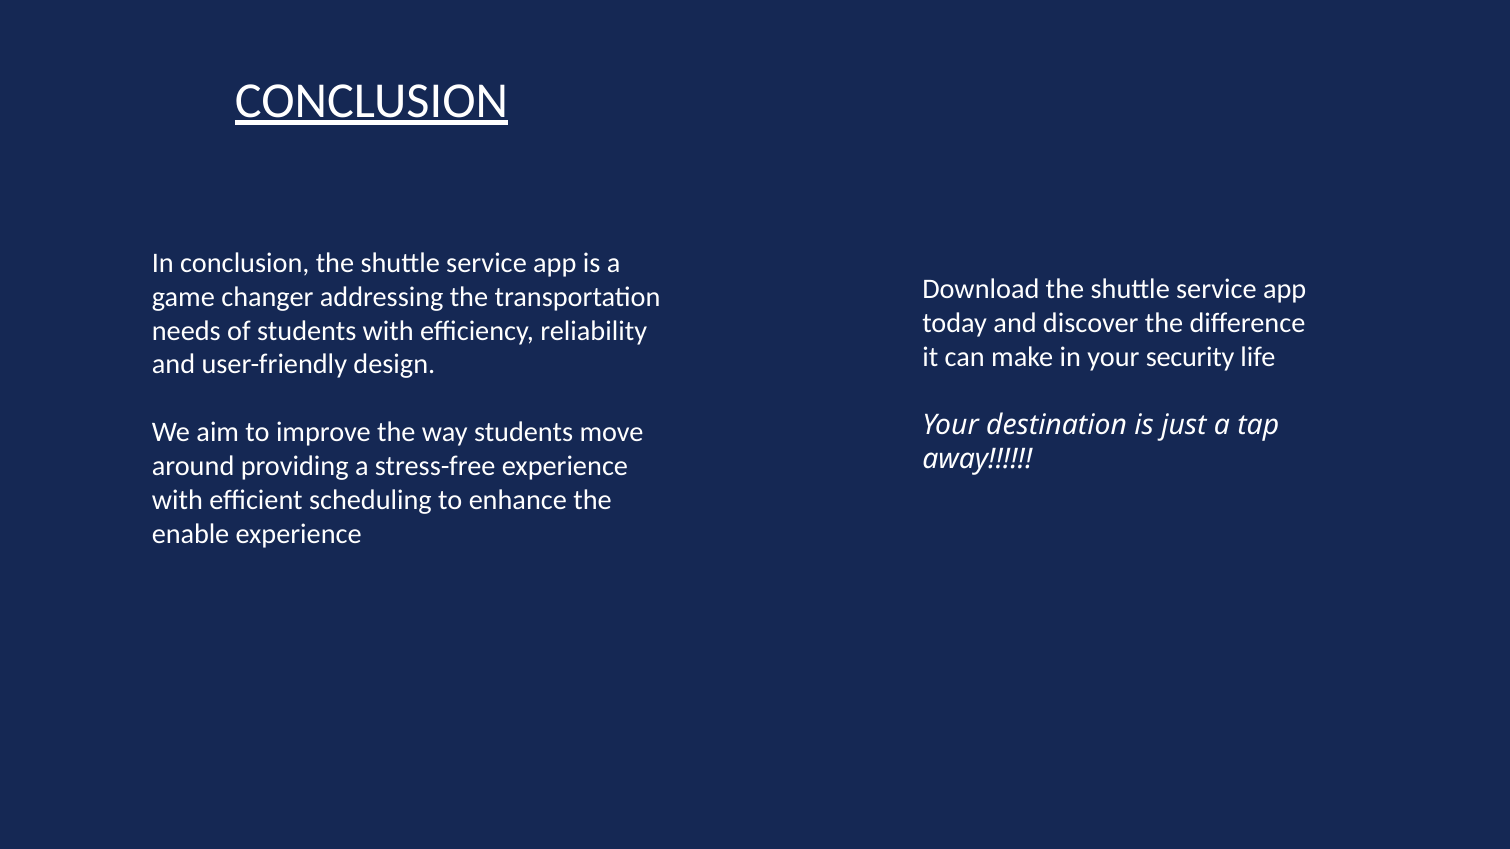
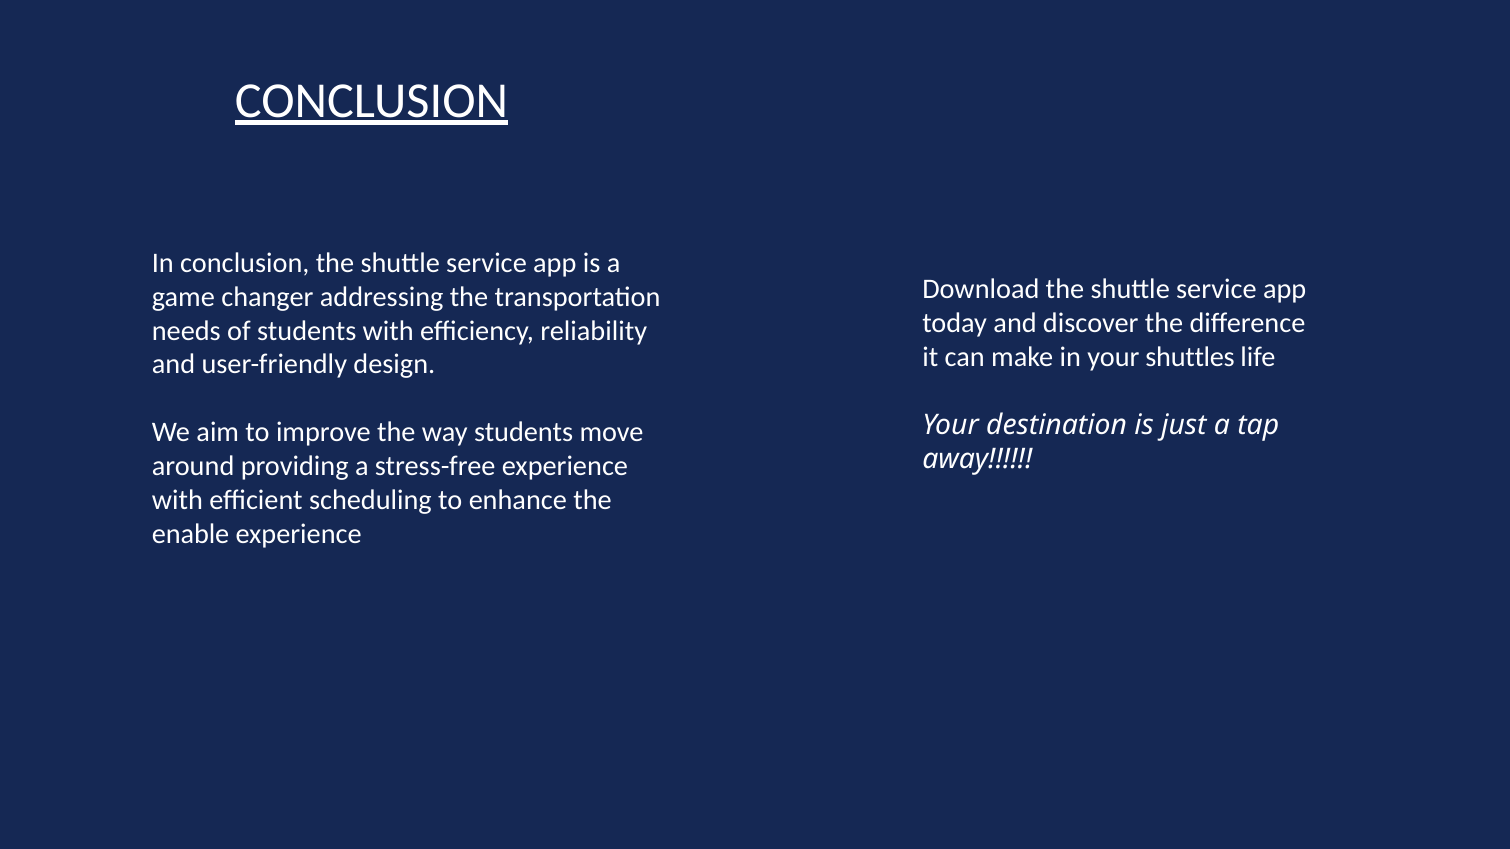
security: security -> shuttles (1190, 357)
